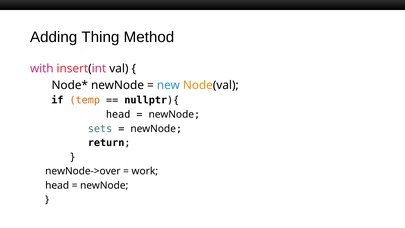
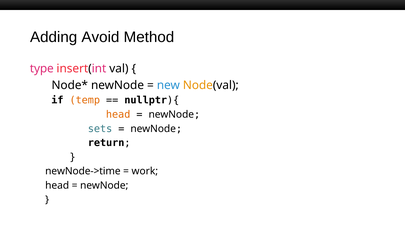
Thing: Thing -> Avoid (100, 37)
with: with -> type (42, 69)
head colour: black -> orange (118, 114)
newNode->over: newNode->over -> newNode->time (83, 171)
